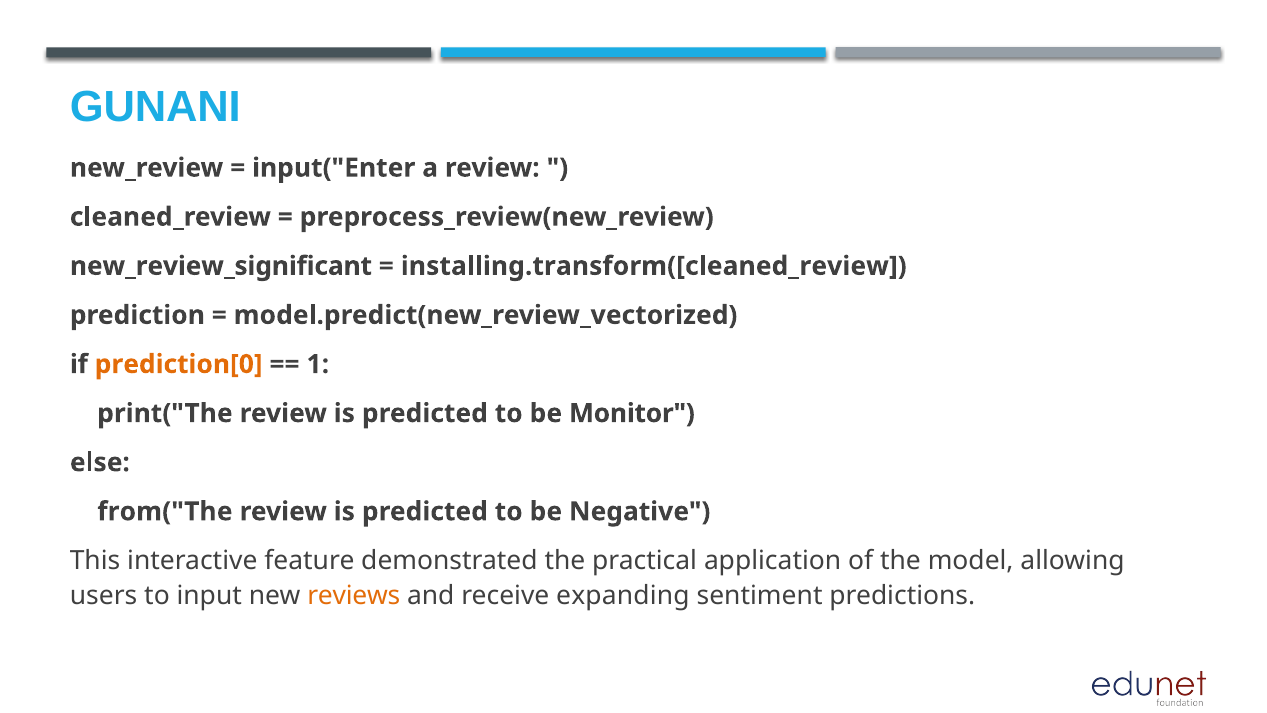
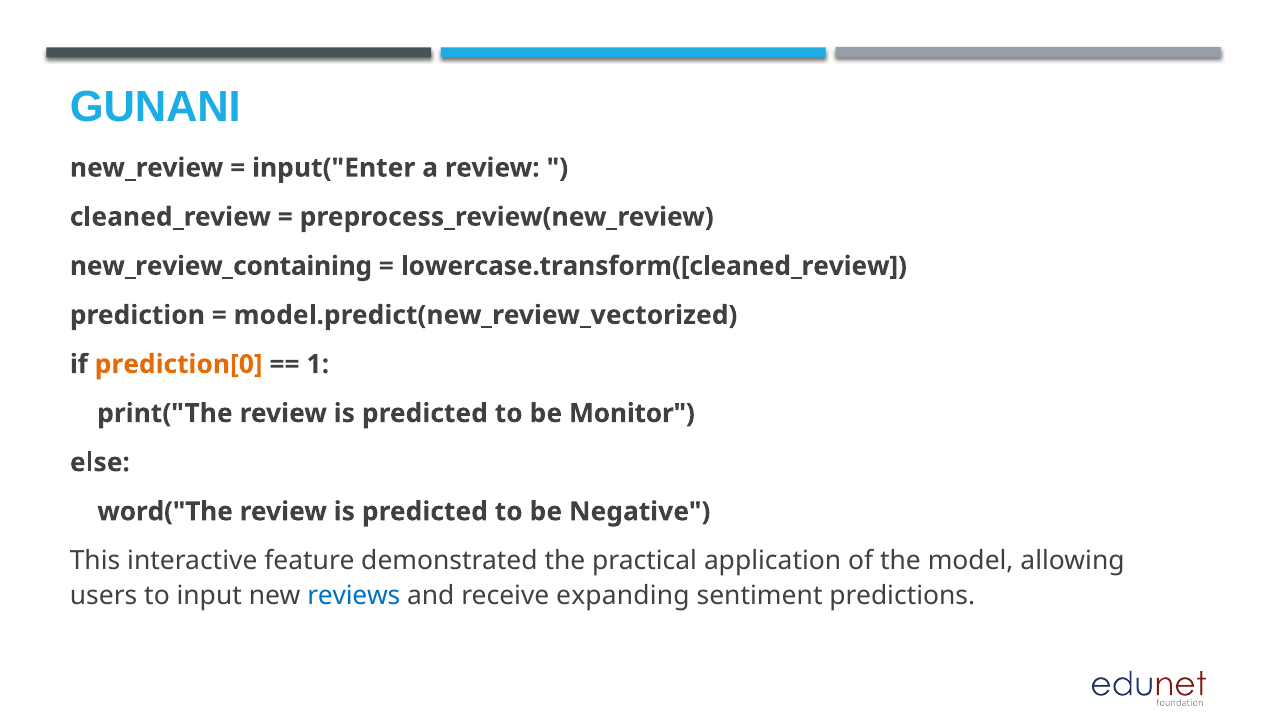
new_review_significant: new_review_significant -> new_review_containing (221, 266)
installing.transform([cleaned_review: installing.transform([cleaned_review -> lowercase.transform([cleaned_review (654, 266)
from("The: from("The -> word("The (165, 511)
reviews colour: orange -> blue (354, 595)
